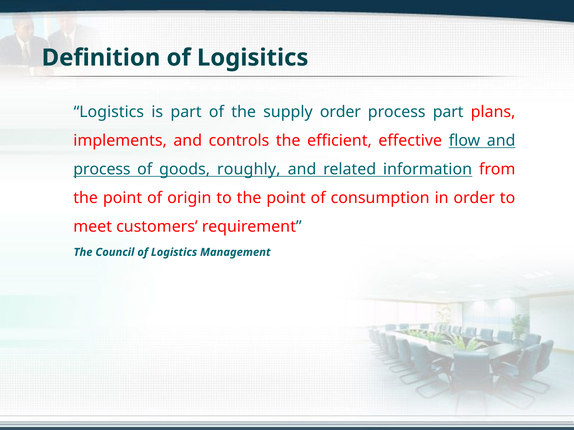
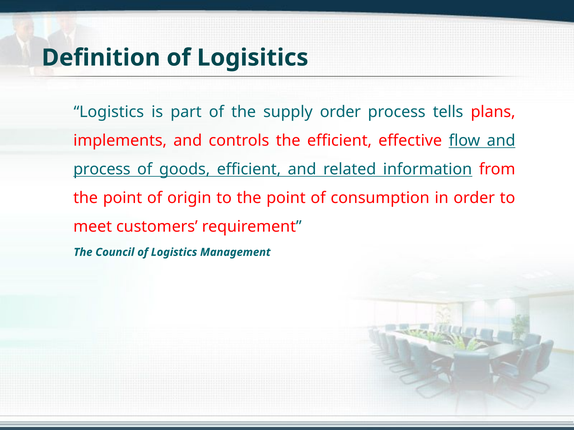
process part: part -> tells (448, 112)
goods roughly: roughly -> efficient (249, 169)
